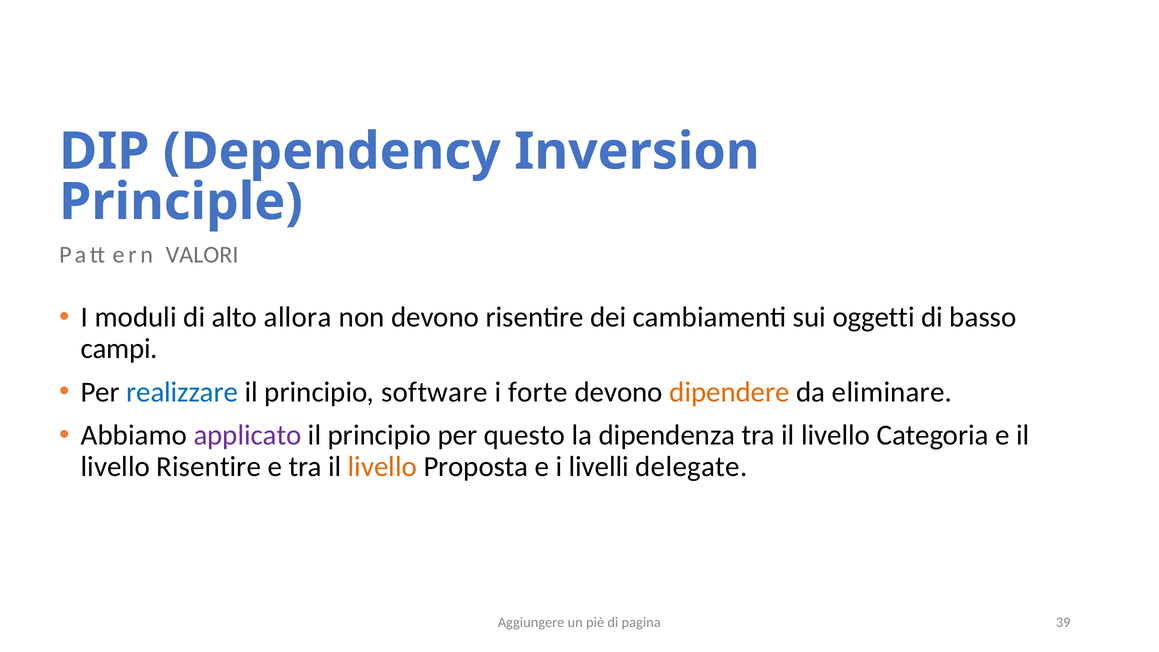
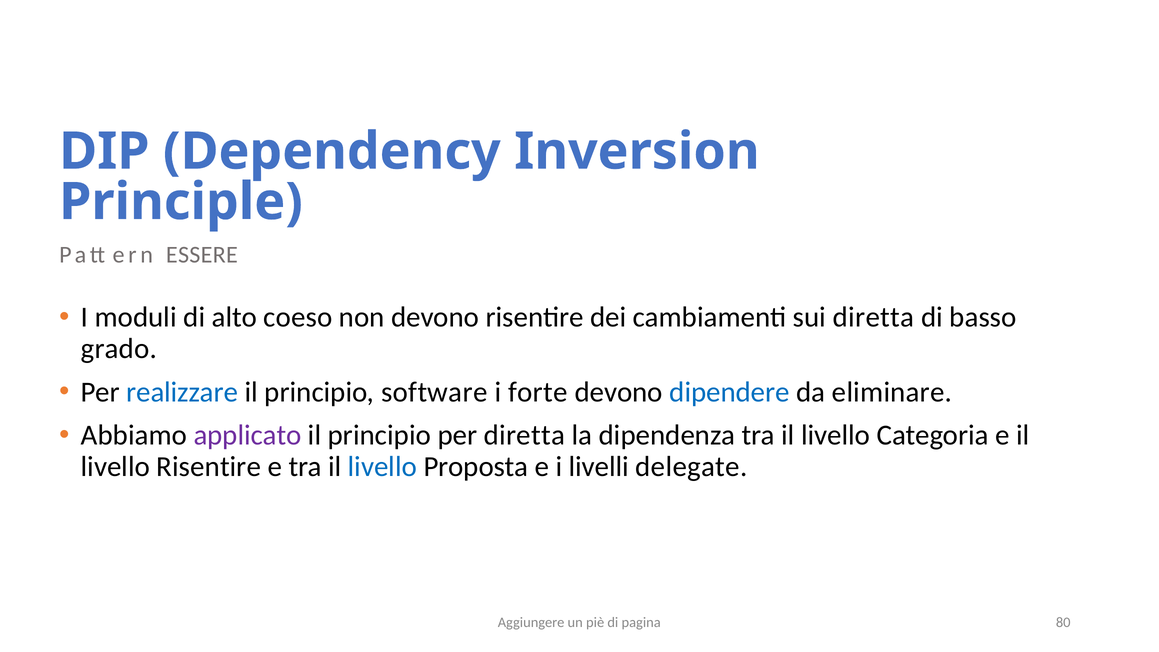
VALORI: VALORI -> ESSERE (202, 255)
allora: allora -> coeso (298, 317)
sui oggetti: oggetti -> diretta (873, 317)
campi: campi -> grado (119, 349)
dipendere colour: orange -> blue (730, 392)
per questo: questo -> diretta (524, 435)
livello colour: orange -> blue (382, 467)
39: 39 -> 80 (1063, 622)
